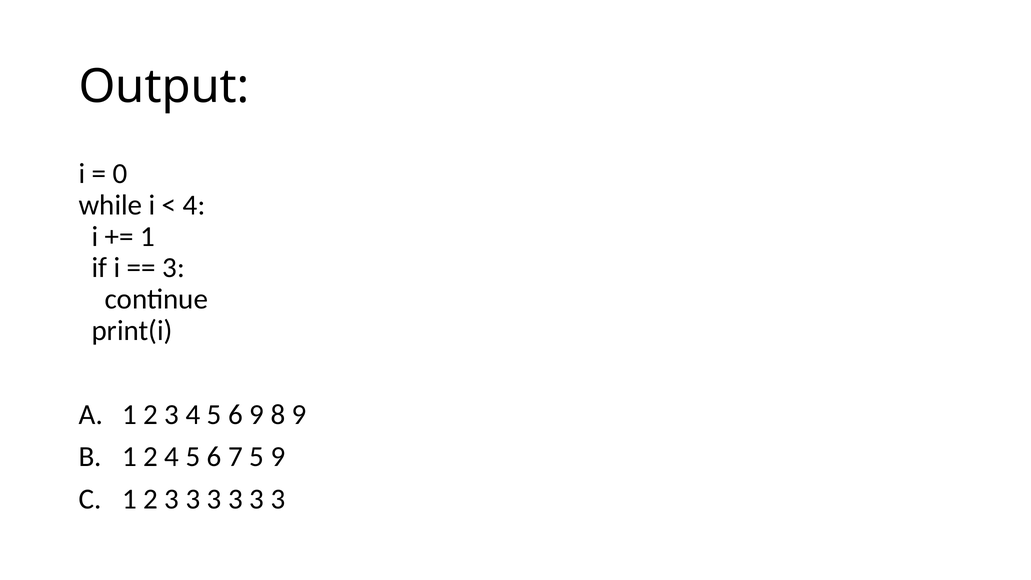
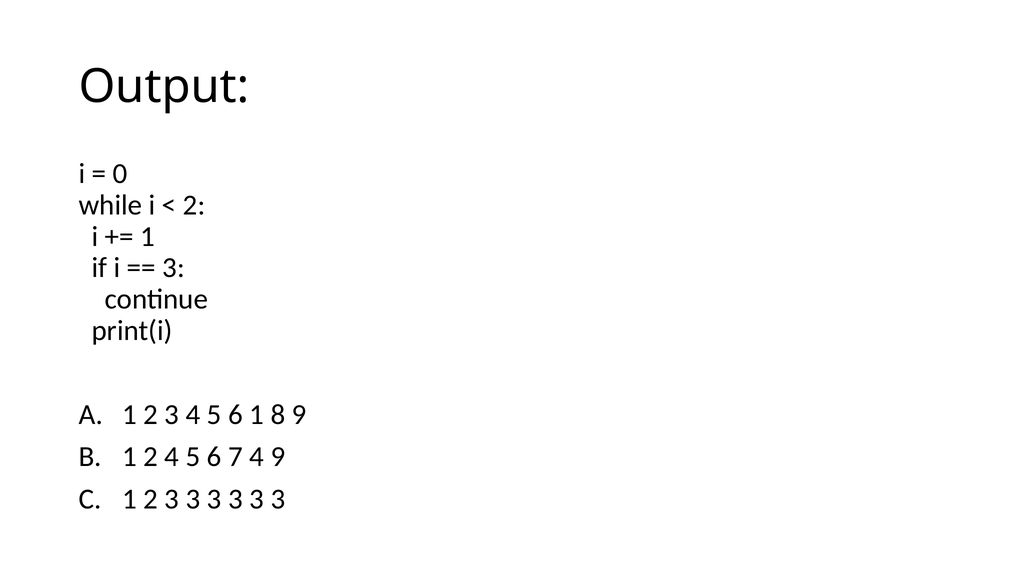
4: 4 -> 2 (194, 205)
6 9: 9 -> 1 (257, 415)
7 5: 5 -> 4 (257, 457)
